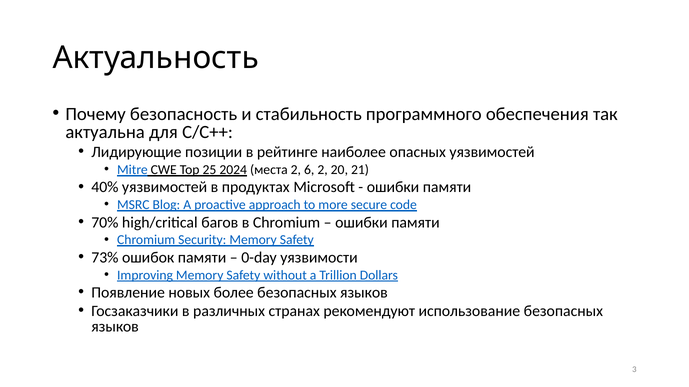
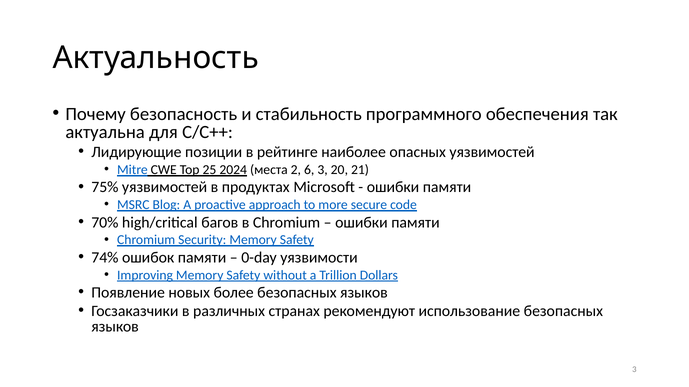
6 2: 2 -> 3 (323, 170)
40%: 40% -> 75% (105, 187)
73%: 73% -> 74% (105, 258)
